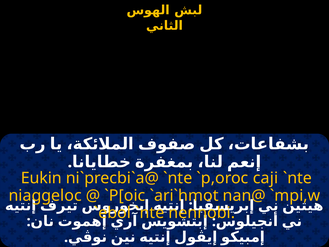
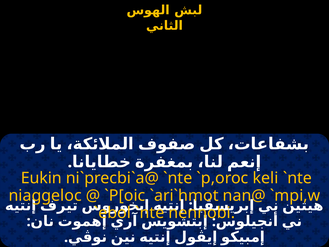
caji: caji -> keli (266, 178)
